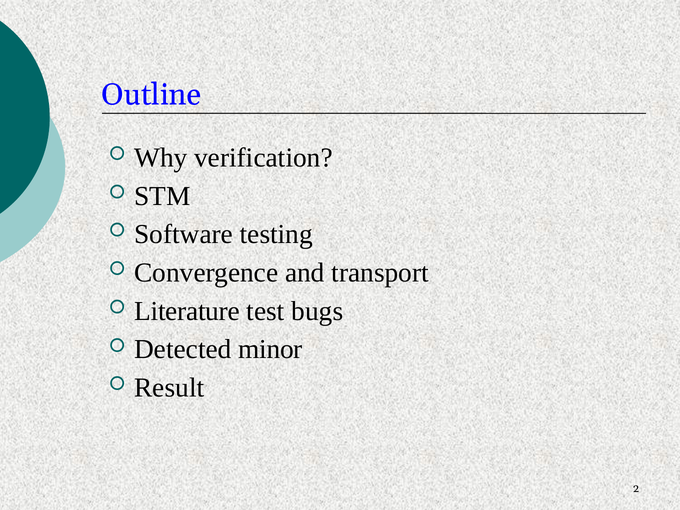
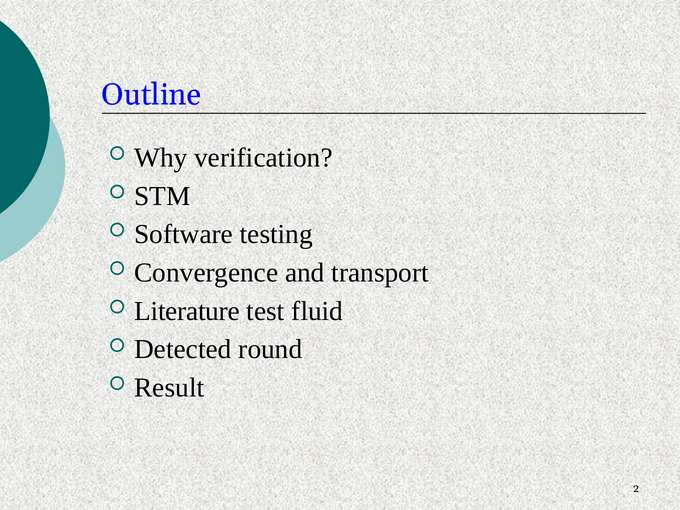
bugs: bugs -> fluid (317, 311)
minor: minor -> round (270, 349)
